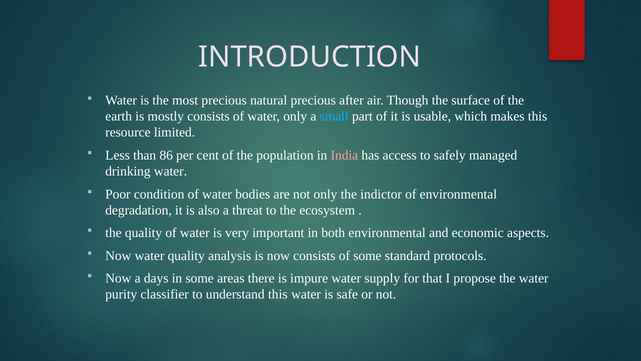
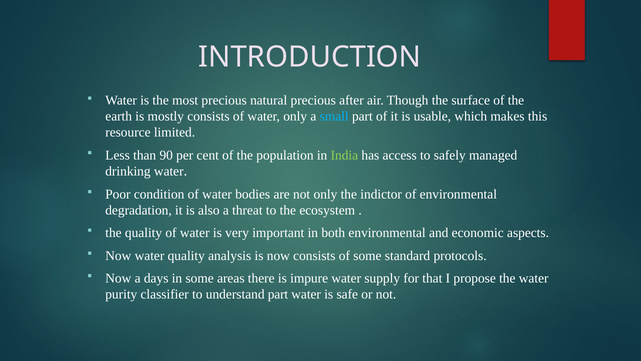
86: 86 -> 90 (166, 155)
India colour: pink -> light green (344, 155)
understand this: this -> part (278, 294)
